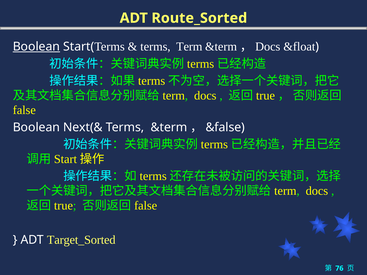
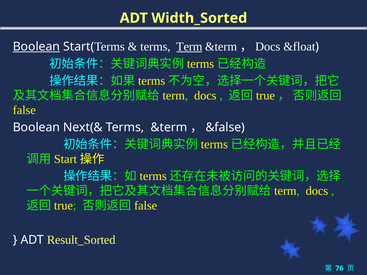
Route_Sorted: Route_Sorted -> Width_Sorted (199, 18)
Term underline: none -> present (189, 47)
Target_Sorted: Target_Sorted -> Result_Sorted (81, 240)
